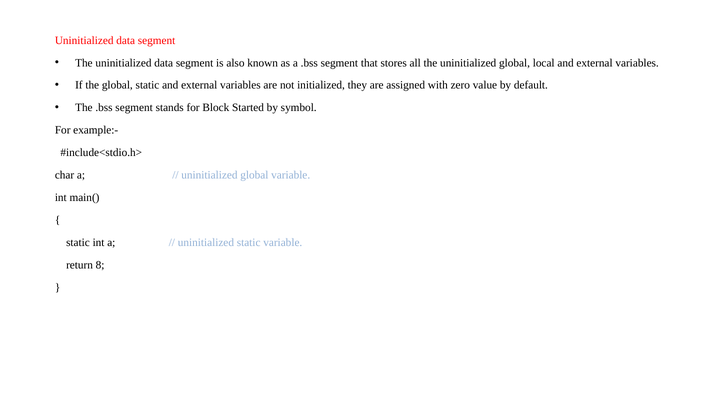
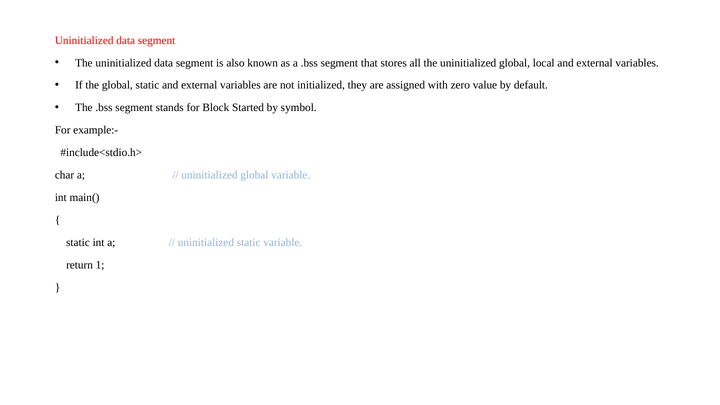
8: 8 -> 1 (100, 265)
